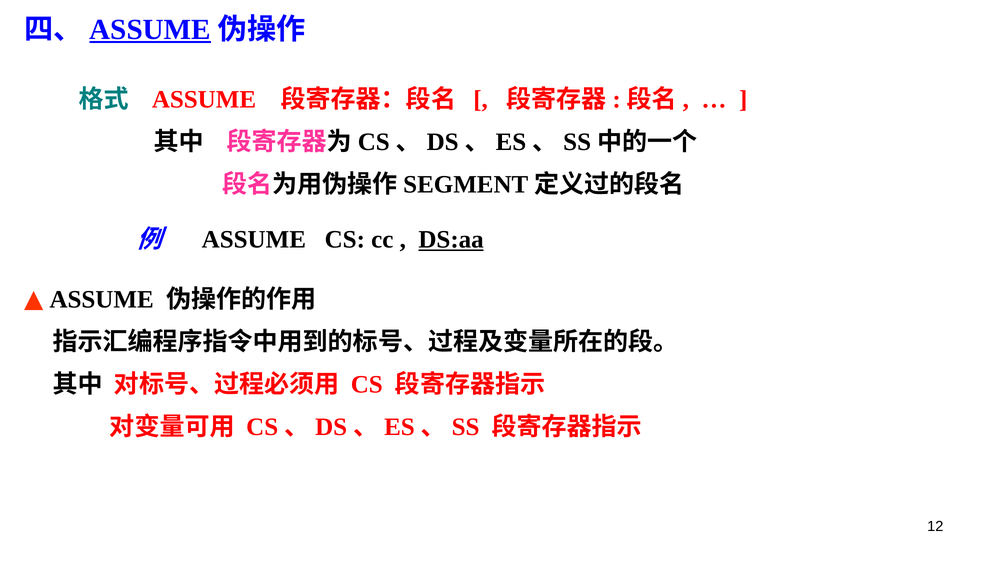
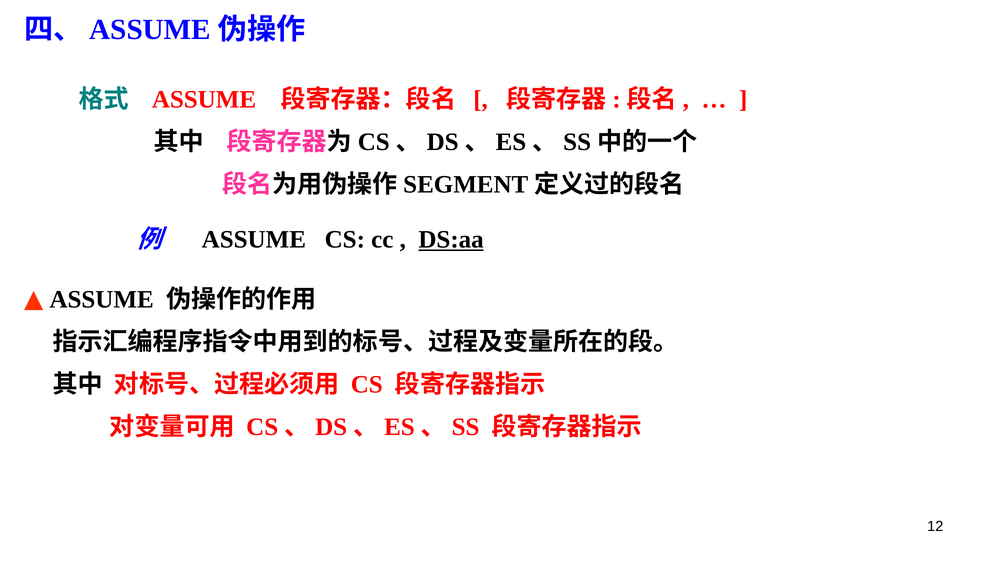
ASSUME underline: present -> none (150, 29)
